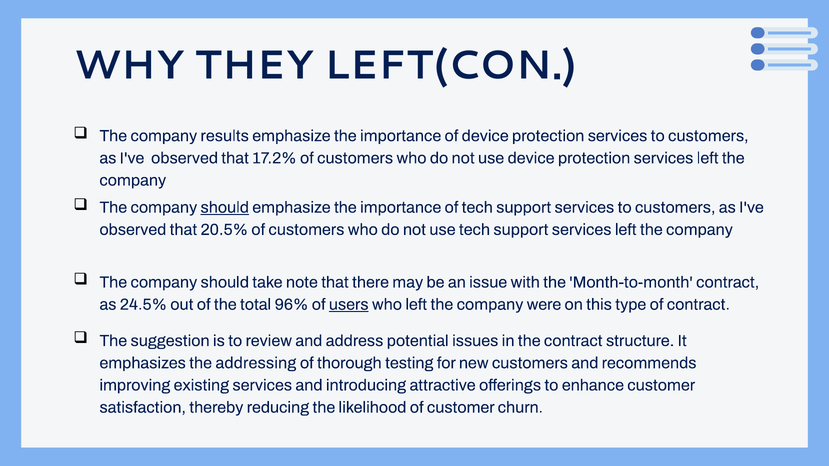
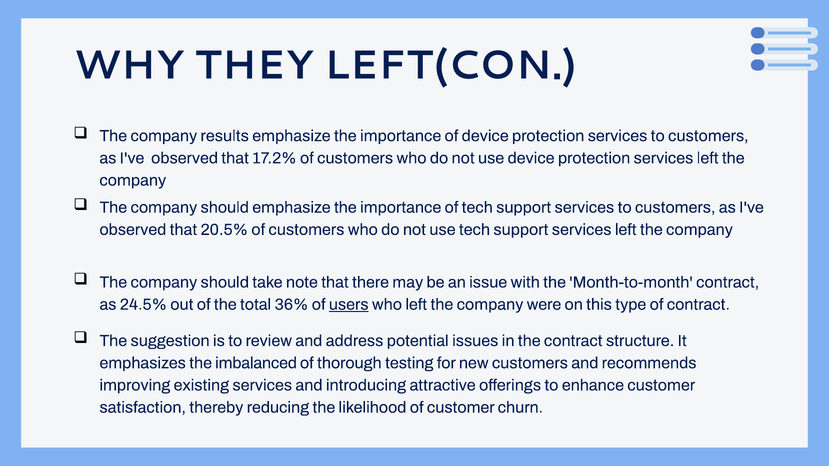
should underline: present -> none (225, 208)
96%: 96% -> 36% (291, 305)
addressing: addressing -> imbalanced (256, 363)
